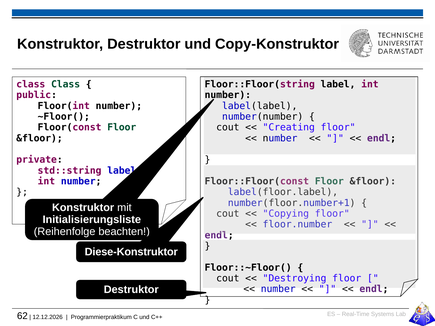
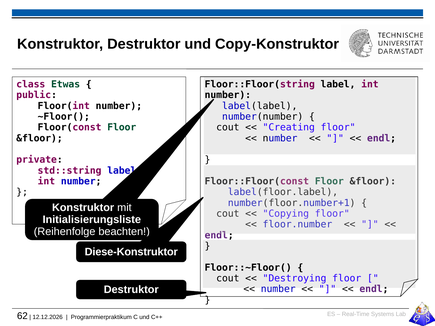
class Class: Class -> Etwas (66, 84)
